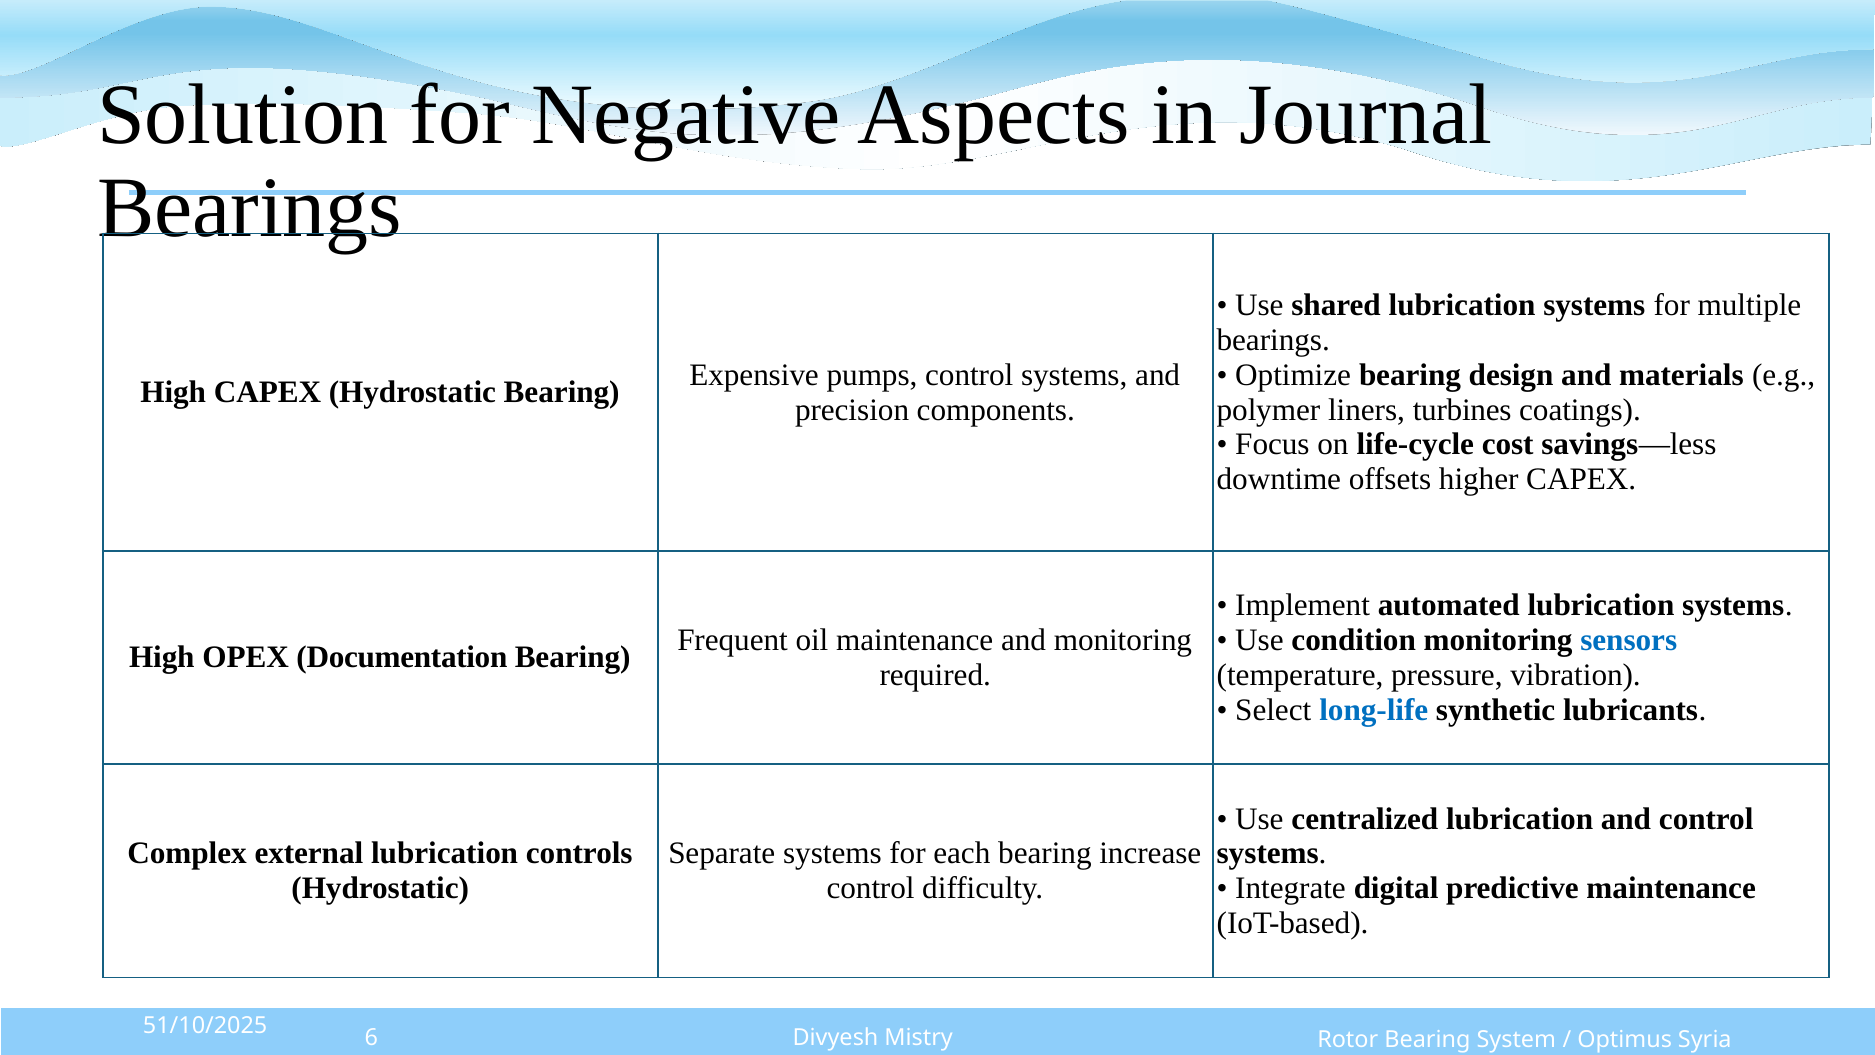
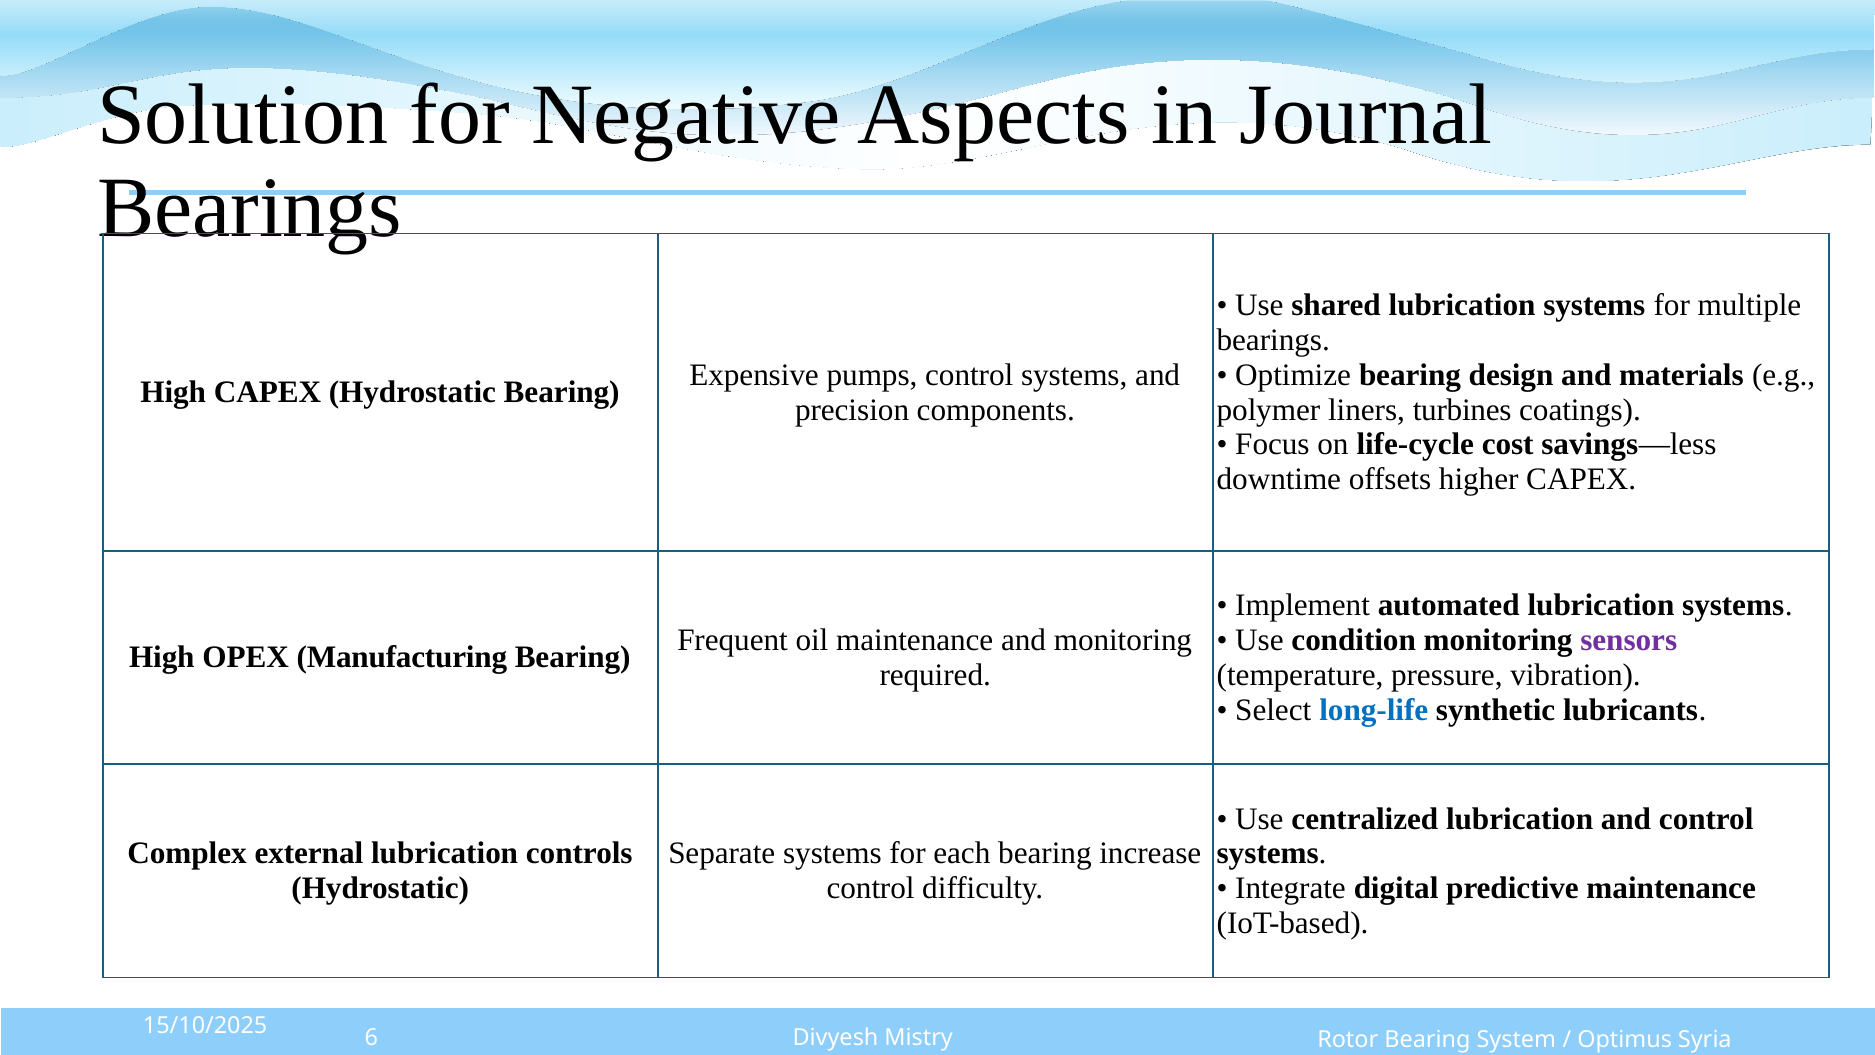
sensors colour: blue -> purple (1629, 640)
Documentation: Documentation -> Manufacturing (402, 657)
51/10/2025: 51/10/2025 -> 15/10/2025 (205, 1025)
